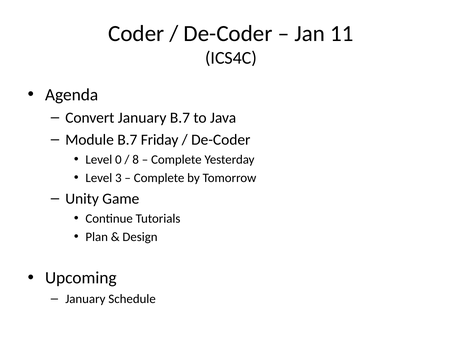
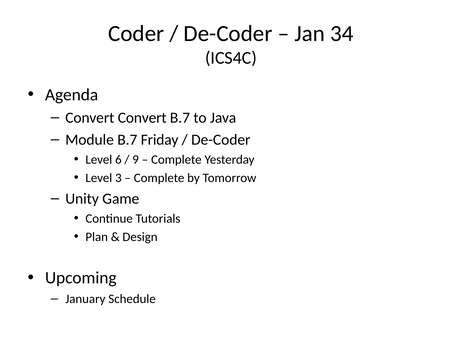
11: 11 -> 34 (342, 34)
Convert January: January -> Convert (142, 118)
0: 0 -> 6 (118, 160)
8: 8 -> 9 (136, 160)
